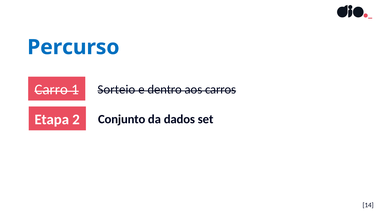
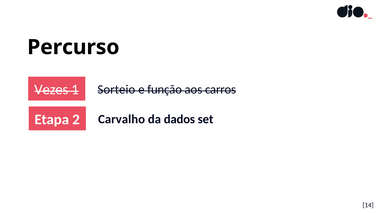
Percurso colour: blue -> black (73, 47)
Carro: Carro -> Vezes (51, 90)
dentro: dentro -> função (165, 89)
Conjunto: Conjunto -> Carvalho (122, 119)
